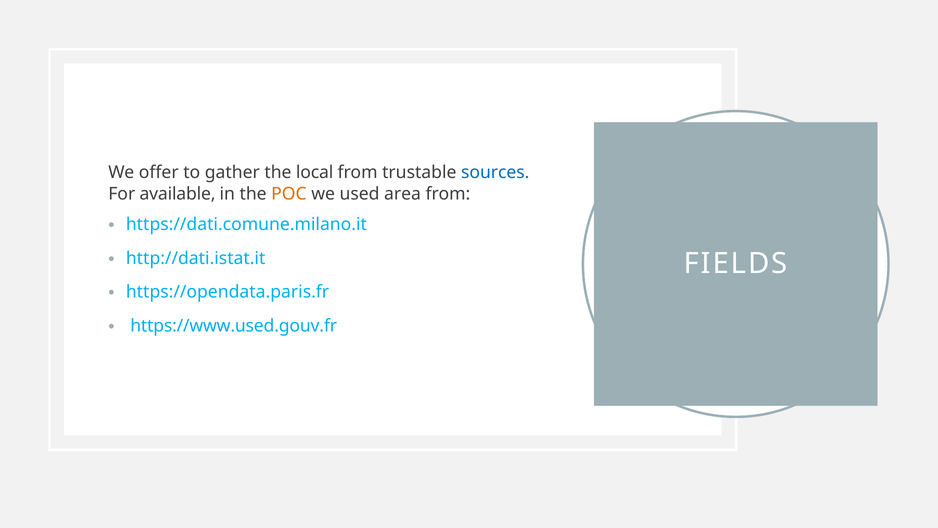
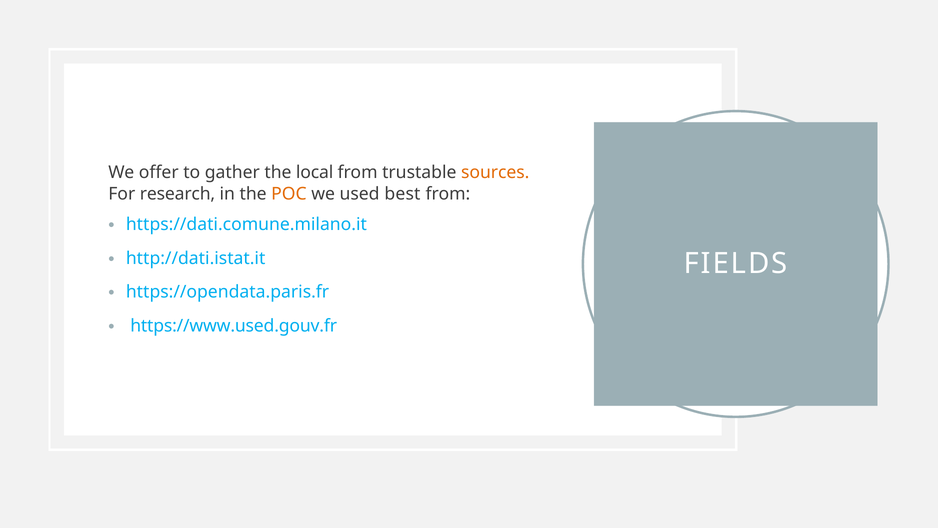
sources colour: blue -> orange (495, 173)
available: available -> research (178, 194)
area: area -> best (402, 194)
